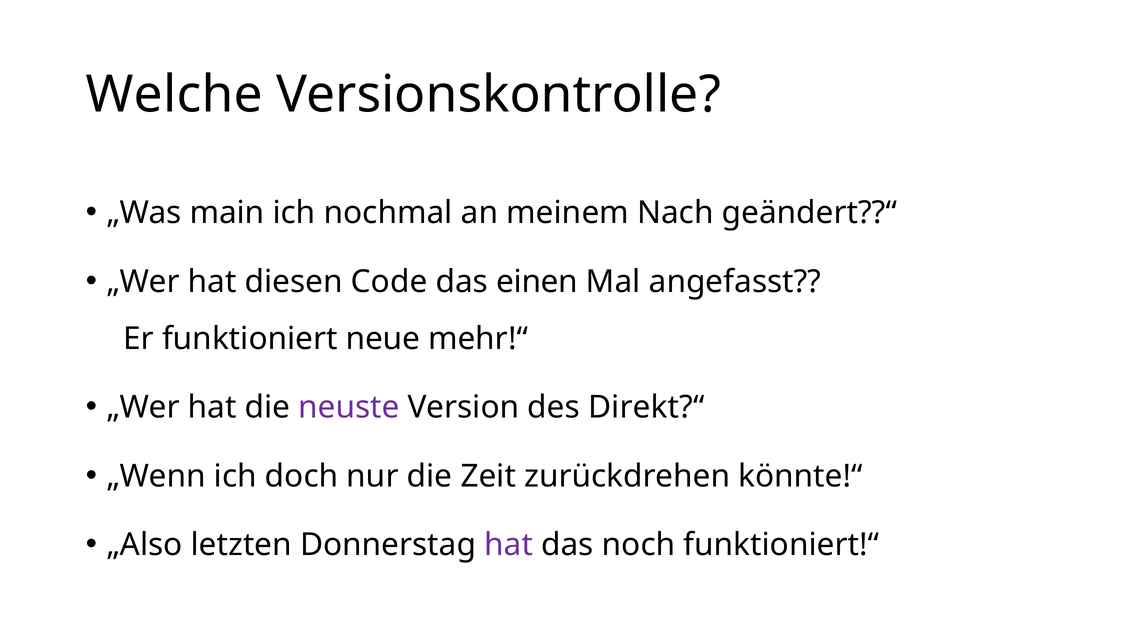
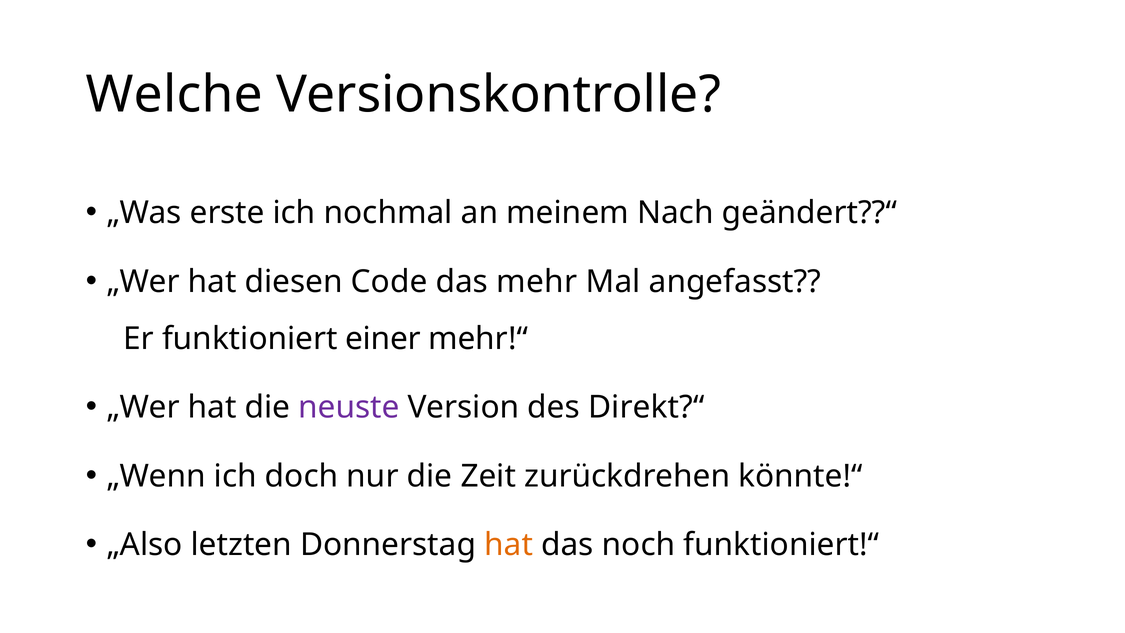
main: main -> erste (227, 213)
einen: einen -> mehr (537, 282)
neue: neue -> einer (383, 339)
hat colour: purple -> orange (509, 545)
